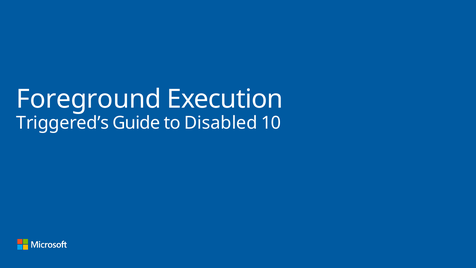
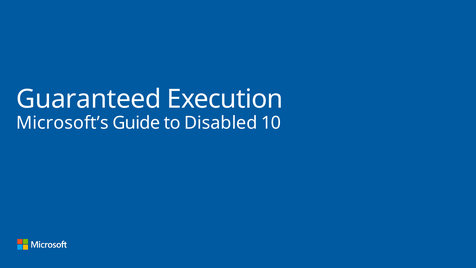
Foreground: Foreground -> Guaranteed (89, 99)
Triggered’s: Triggered’s -> Microsoft’s (62, 123)
